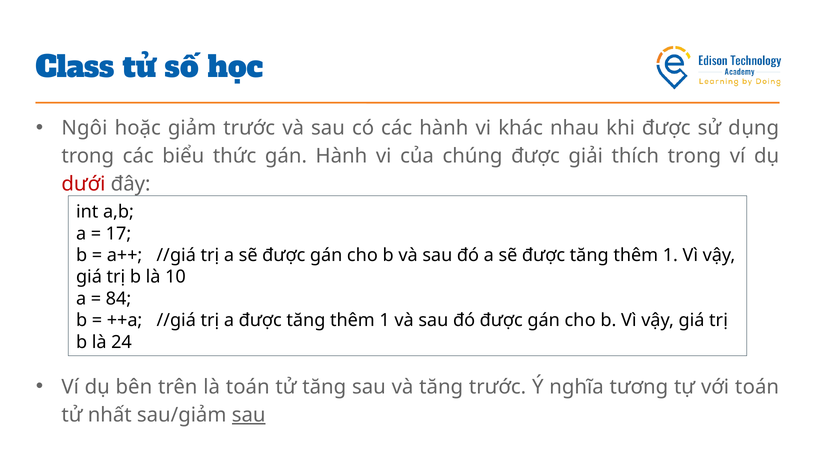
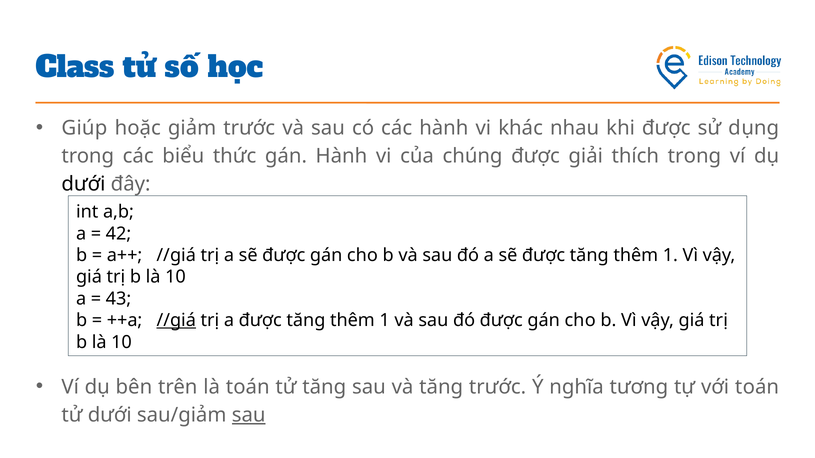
Ngôi: Ngôi -> Giúp (84, 128)
dưới colour: red -> black (83, 184)
17: 17 -> 42 (119, 234)
84: 84 -> 43 (119, 299)
//giá underline: none -> present (176, 321)
24: 24 -> 10 (121, 342)
tử nhất: nhất -> dưới (110, 415)
